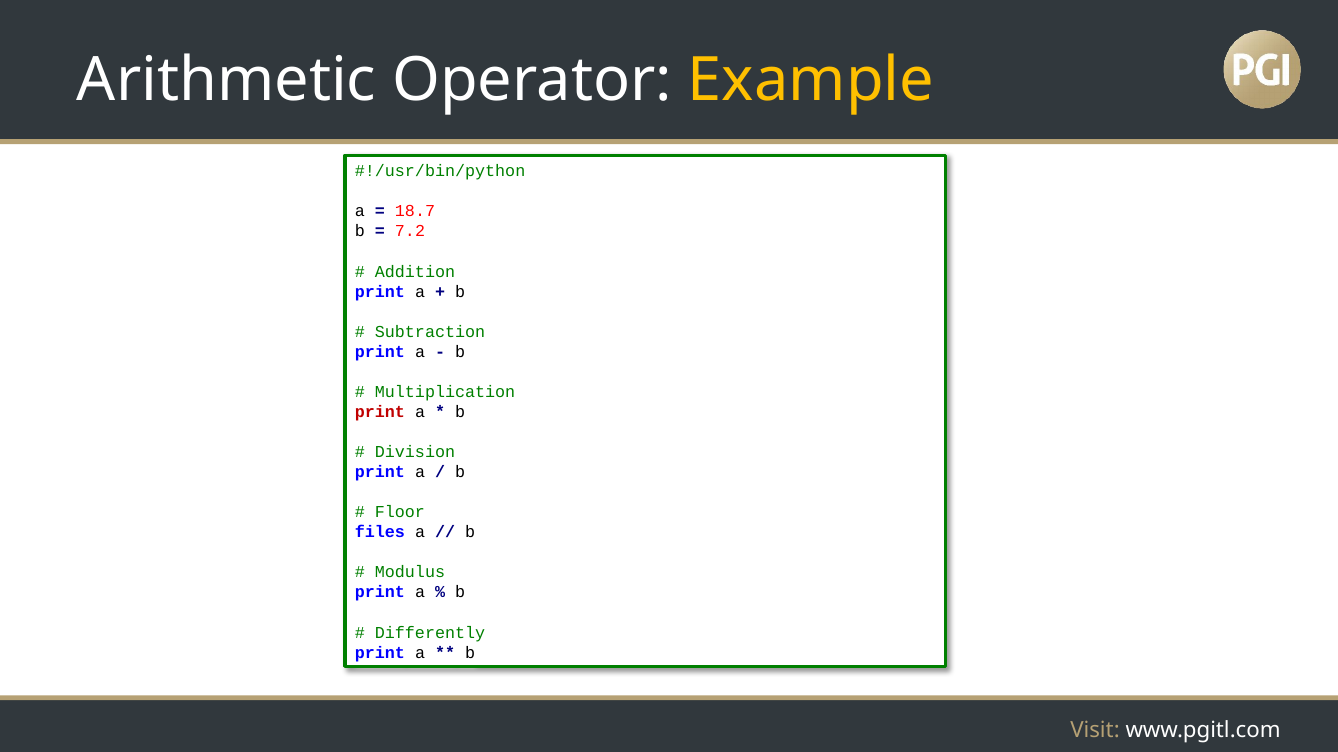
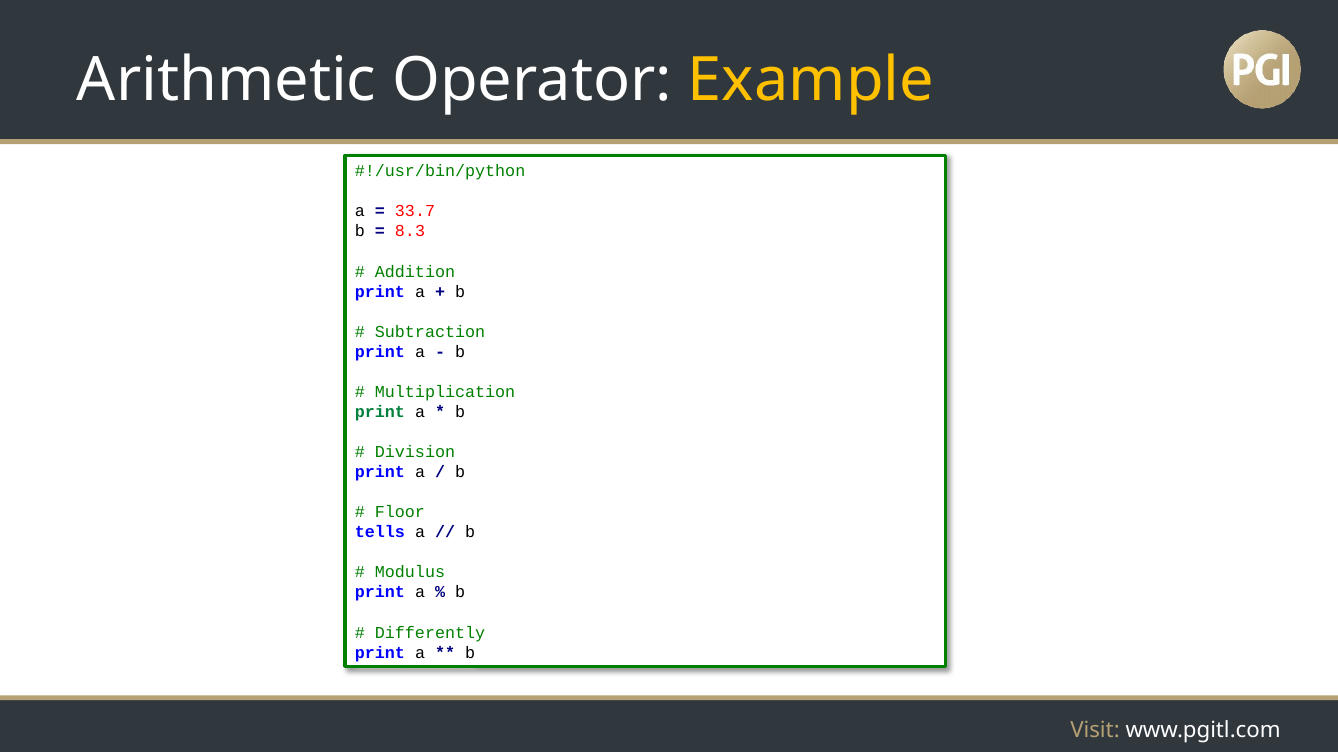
18.7: 18.7 -> 33.7 (415, 212)
7.2: 7.2 -> 8.3 (410, 232)
print colour: red -> green (380, 412)
files: files -> tells (380, 533)
